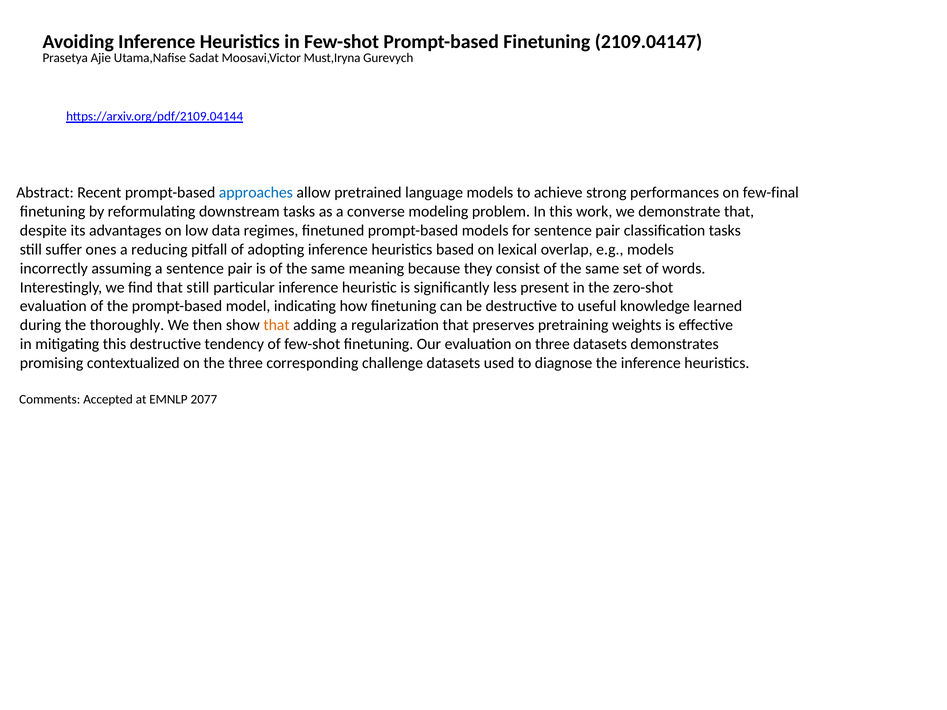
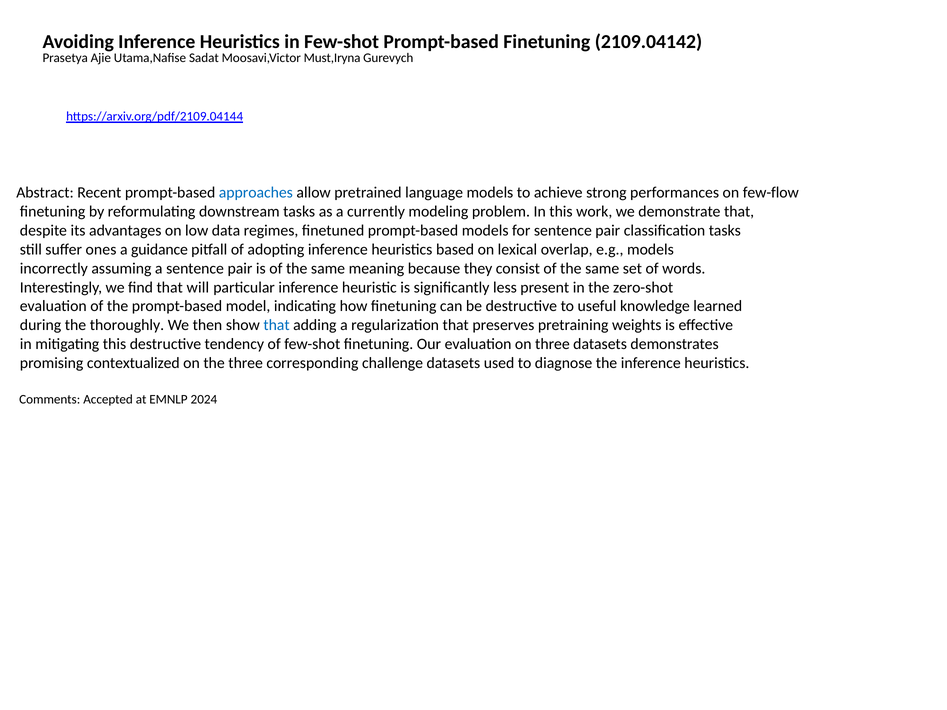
2109.04147: 2109.04147 -> 2109.04142 (648, 42)
few-final: few-final -> few-flow (771, 193)
converse: converse -> currently (376, 212)
reducing: reducing -> guidance (160, 250)
that still: still -> will (198, 287)
that colour: orange -> blue (277, 325)
2077: 2077 -> 2024 (204, 399)
